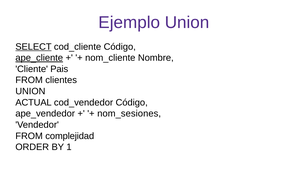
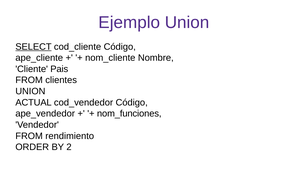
ape_cliente underline: present -> none (39, 58)
nom_sesiones: nom_sesiones -> nom_funciones (129, 114)
complejidad: complejidad -> rendimiento (70, 136)
1: 1 -> 2 (69, 147)
